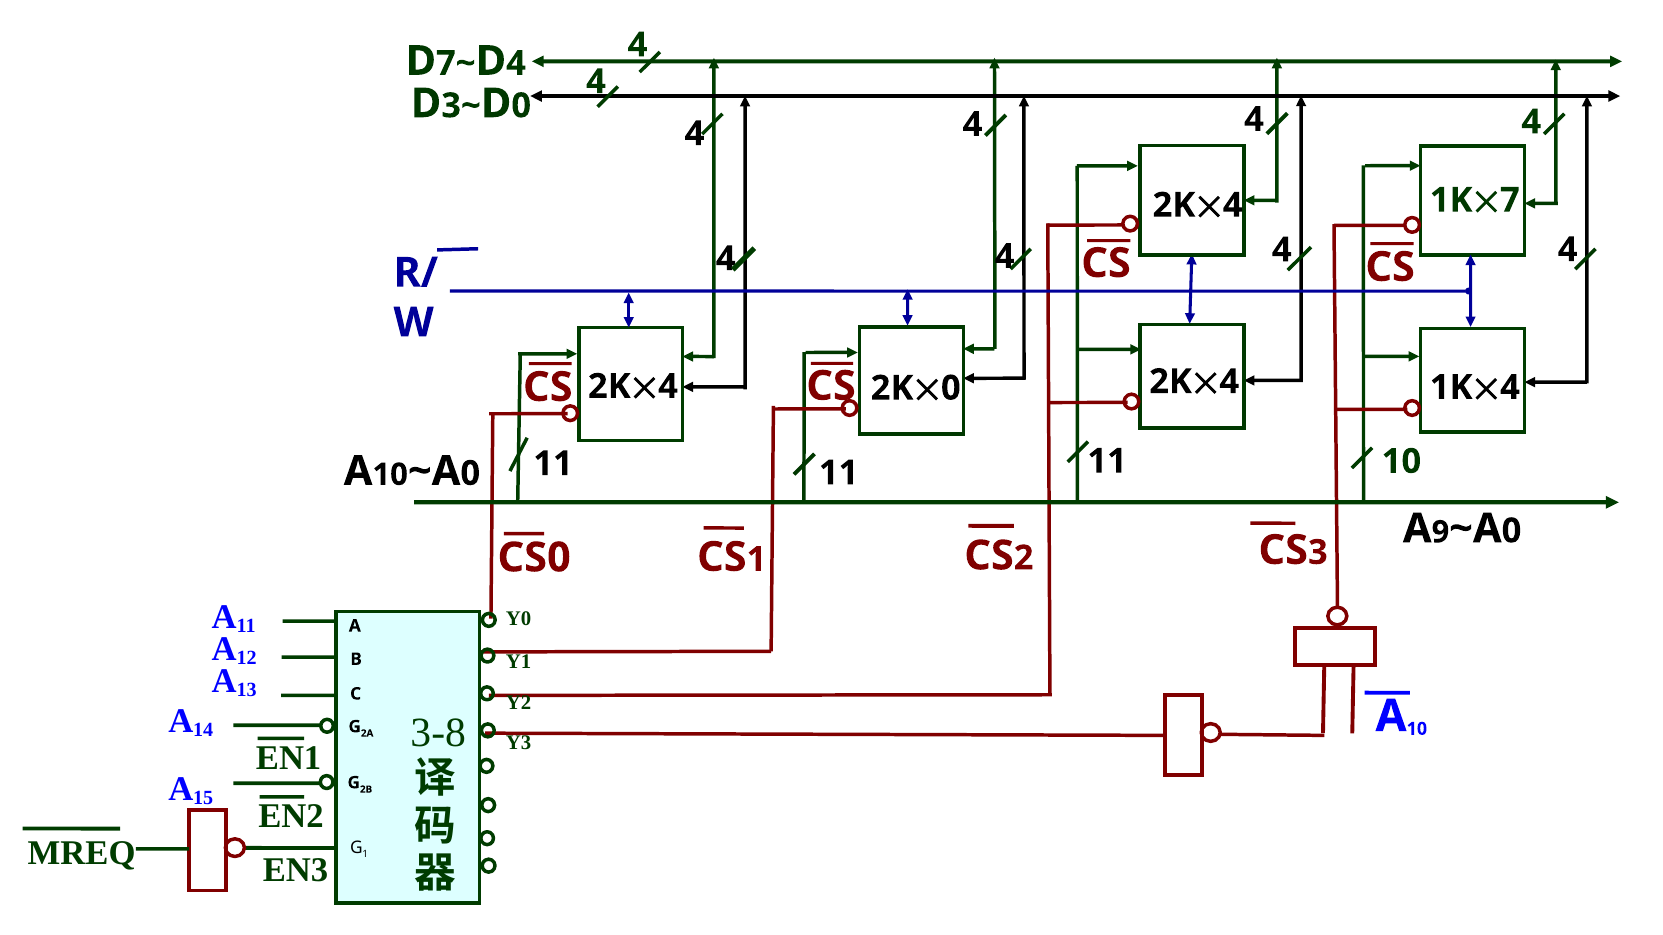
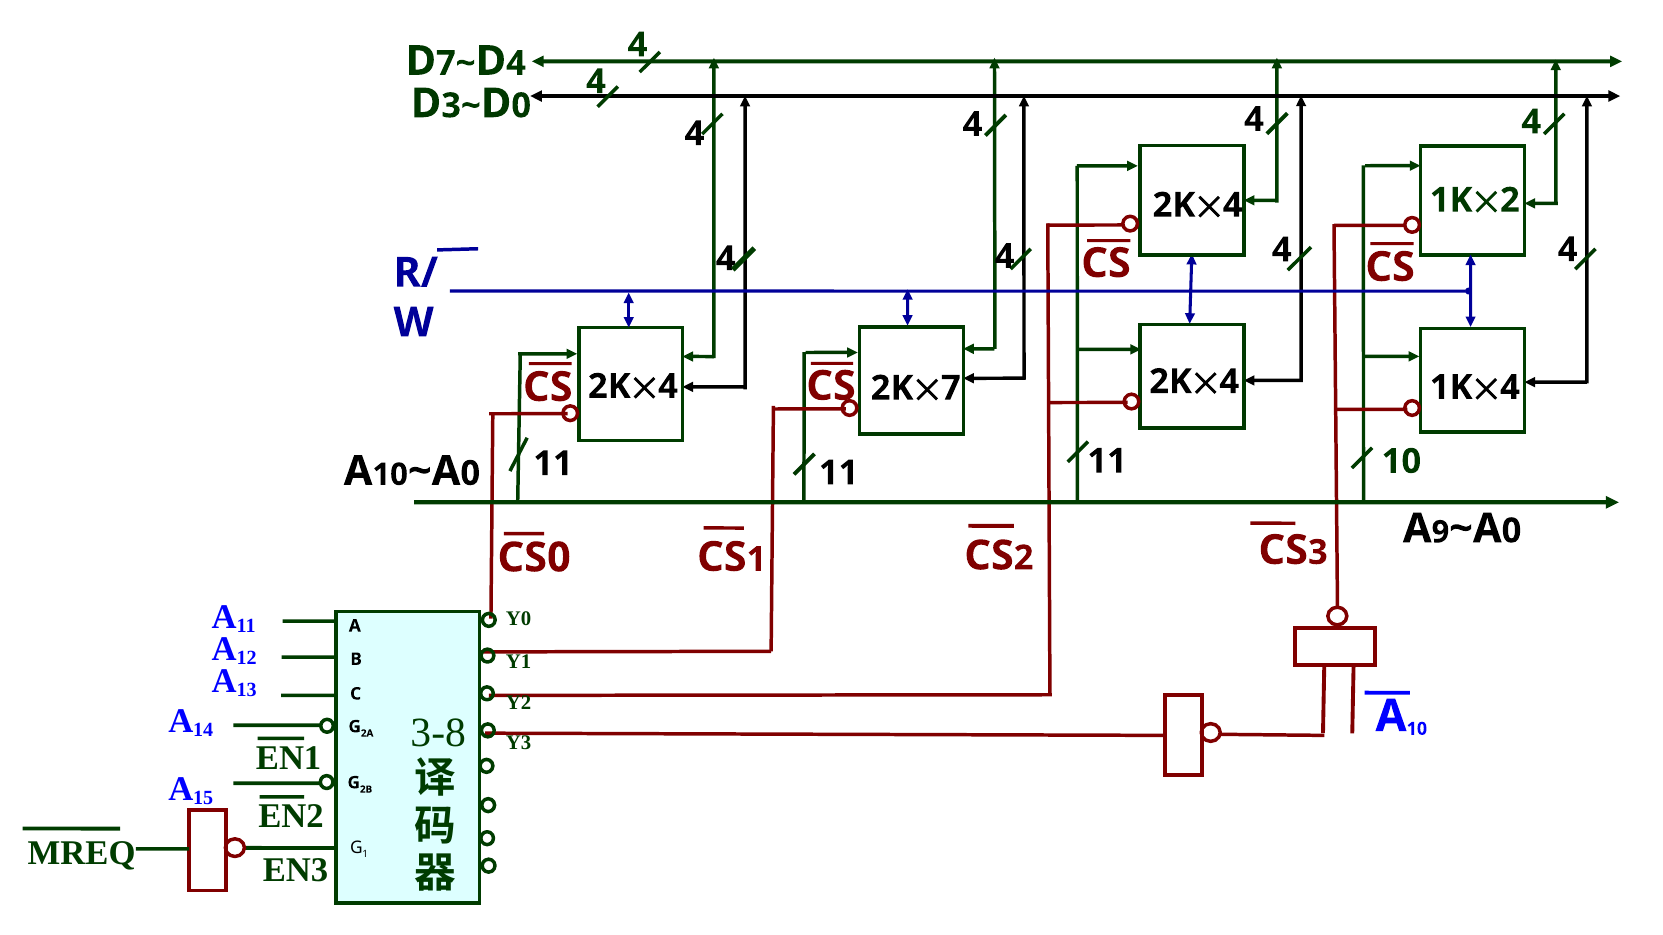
7: 7 -> 2 (1510, 200)
0: 0 -> 7 (951, 388)
